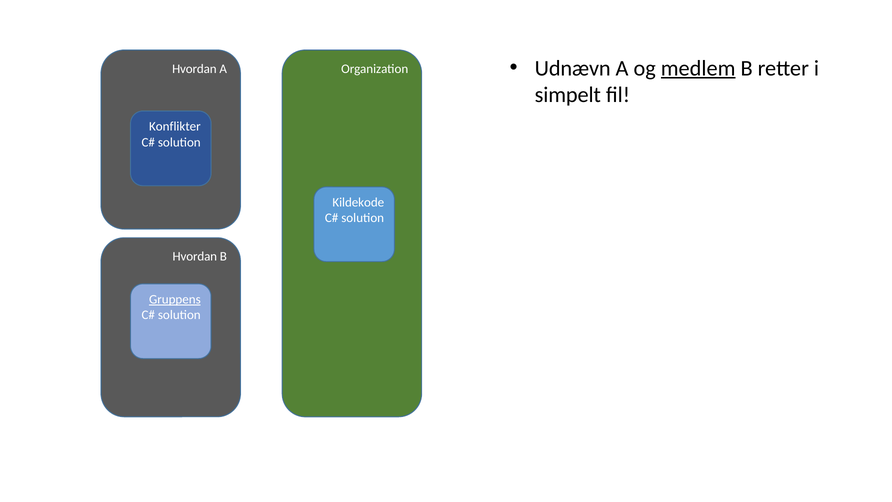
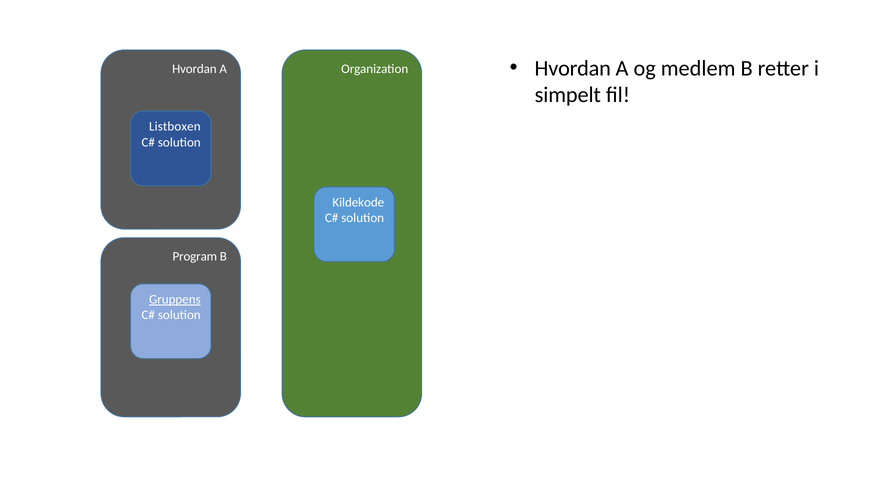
Udnævn: Udnævn -> Hvordan (573, 68)
medlem underline: present -> none (698, 68)
Konflikter: Konflikter -> Listboxen (175, 127)
Hvordan: Hvordan -> Program (195, 256)
